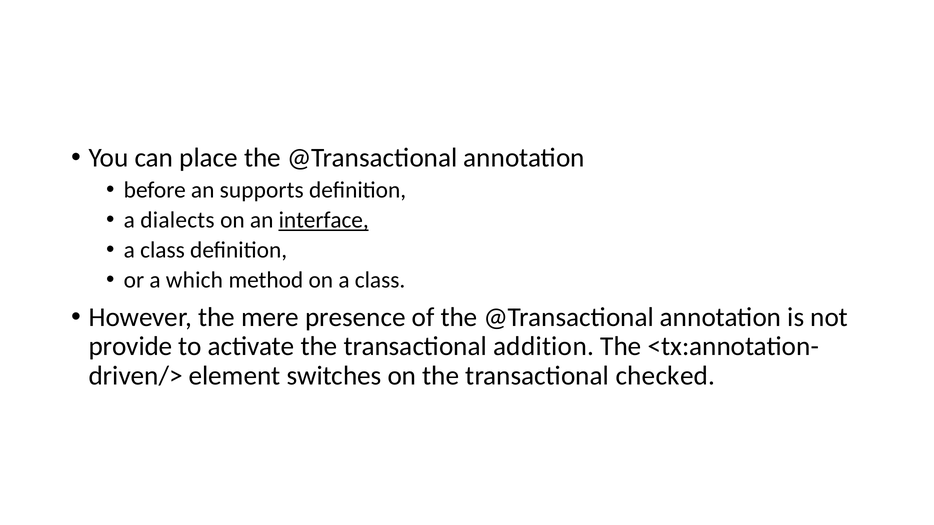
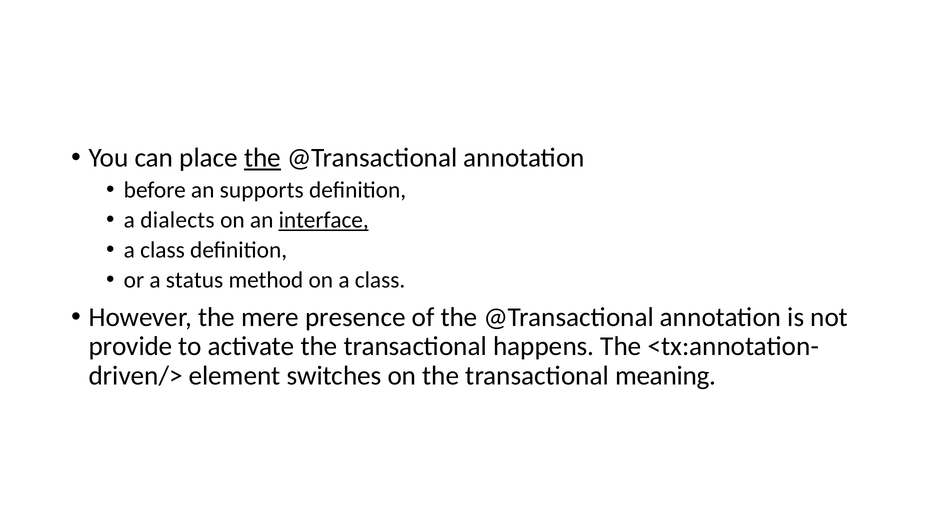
the underline: none -> present (263, 158)
which: which -> status (195, 280)
addition: addition -> happens (544, 347)
checked: checked -> meaning (666, 376)
